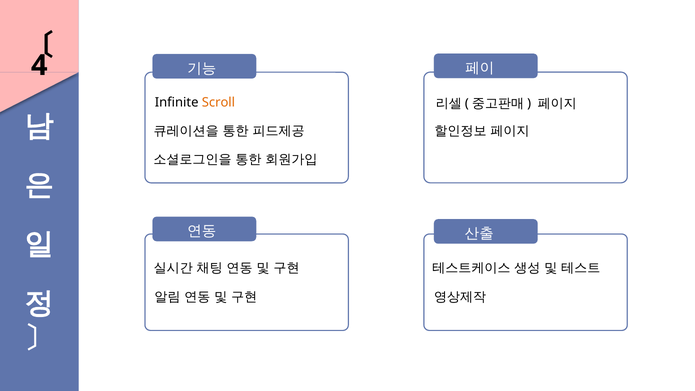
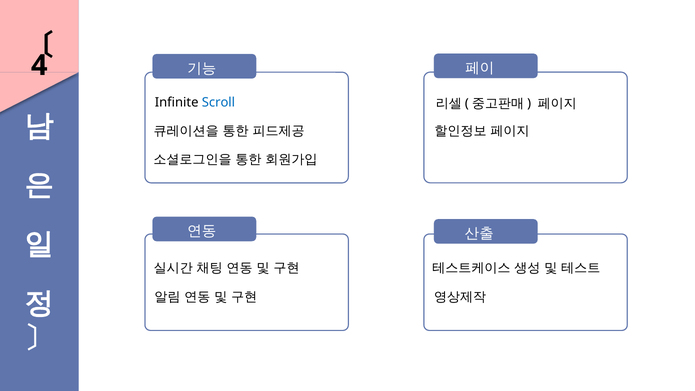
Scroll colour: orange -> blue (218, 103)
